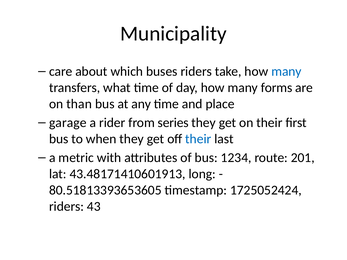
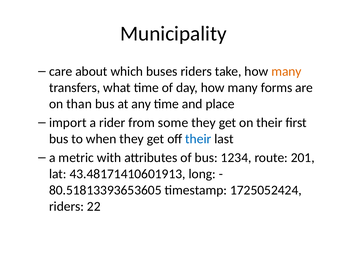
many colour: blue -> orange (286, 72)
garage: garage -> import (68, 123)
series: series -> some (173, 123)
43: 43 -> 22 (94, 207)
